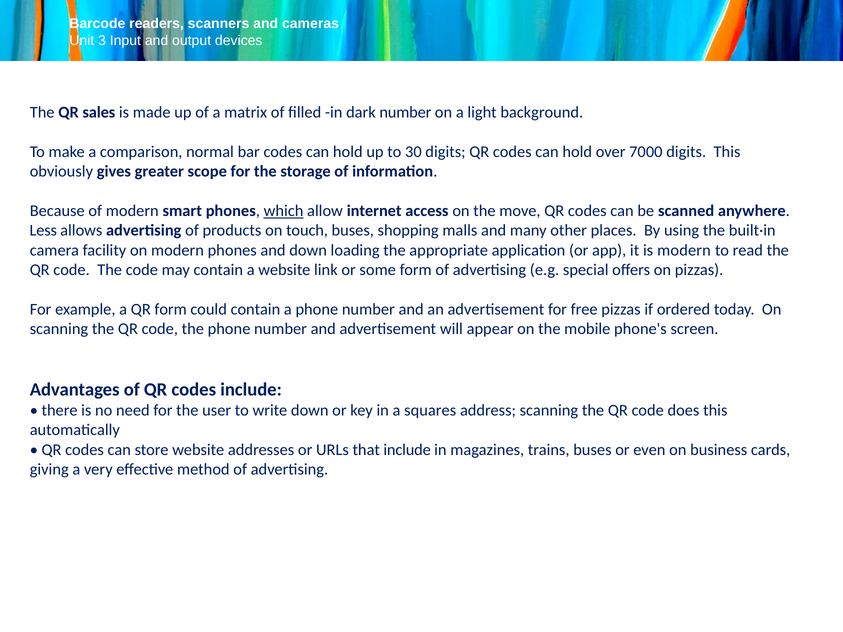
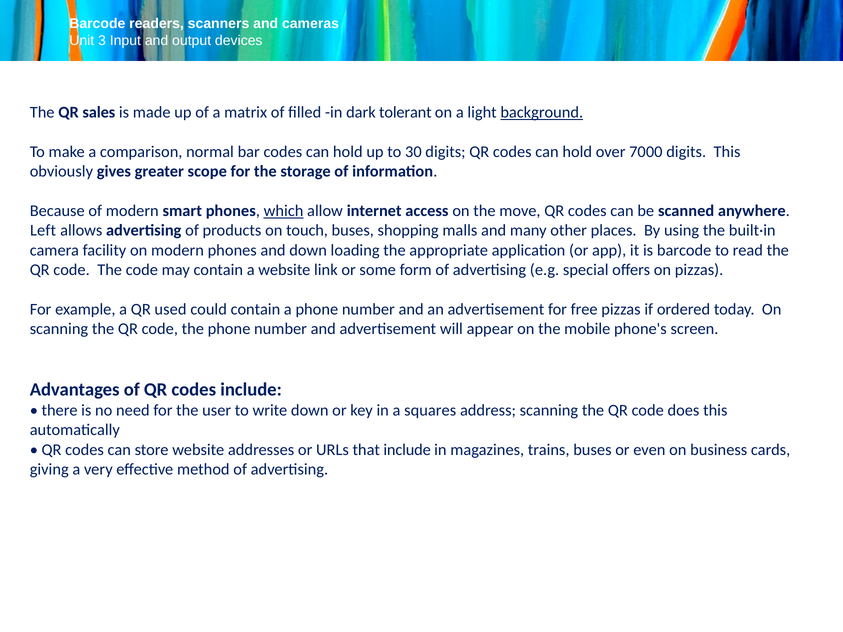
dark number: number -> tolerant (405, 113)
background underline: none -> present (542, 113)
Less: Less -> Left (43, 231)
is modern: modern -> barcode (684, 250)
QR form: form -> used (171, 309)
